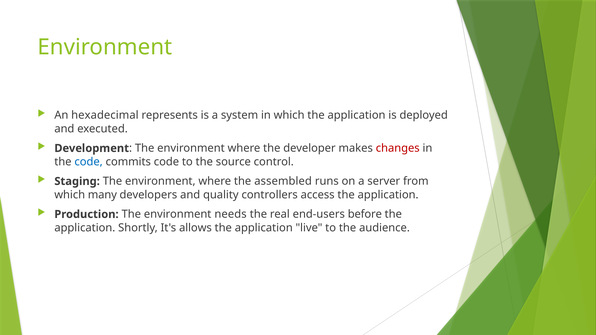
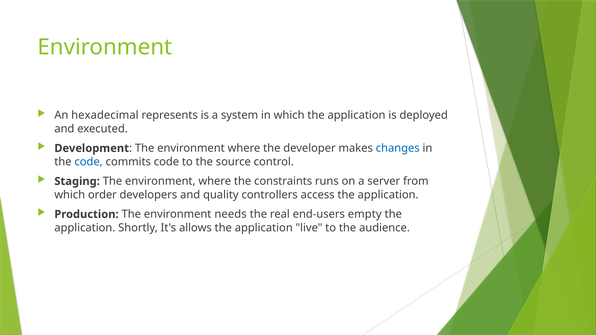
changes colour: red -> blue (398, 148)
assembled: assembled -> constraints (283, 181)
many: many -> order (102, 195)
before: before -> empty (365, 214)
